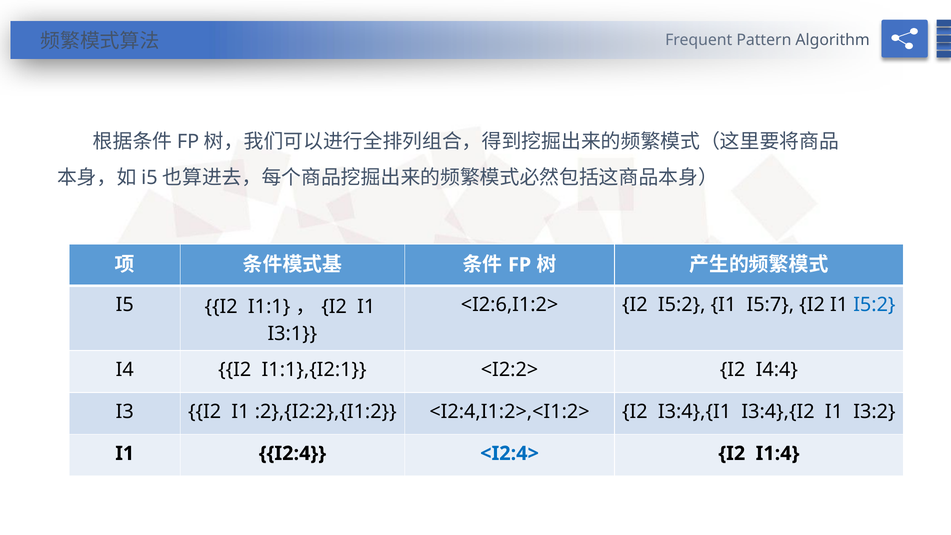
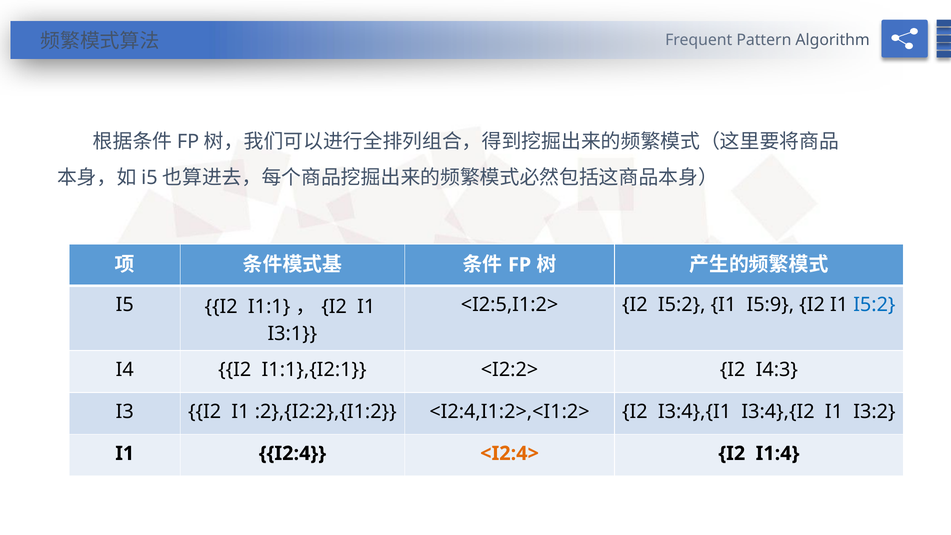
<I2:6,I1:2>: <I2:6,I1:2> -> <I2:5,I1:2> (510, 305)
I5:7: I5:7 -> I5:9 (770, 305)
I4:4: I4:4 -> I4:3 (777, 370)
<I2:4> colour: blue -> orange (510, 453)
